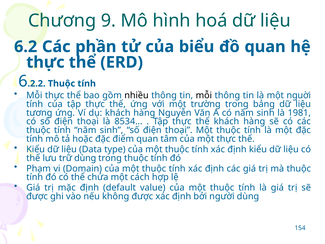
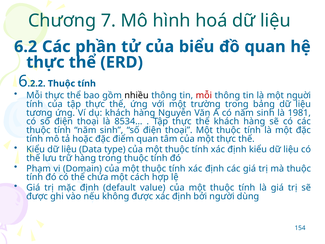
9: 9 -> 7 (108, 21)
mỗi colour: black -> red (204, 95)
trữ dùng: dùng -> hàng (85, 158)
